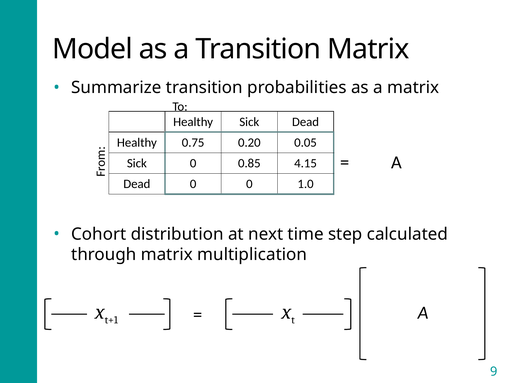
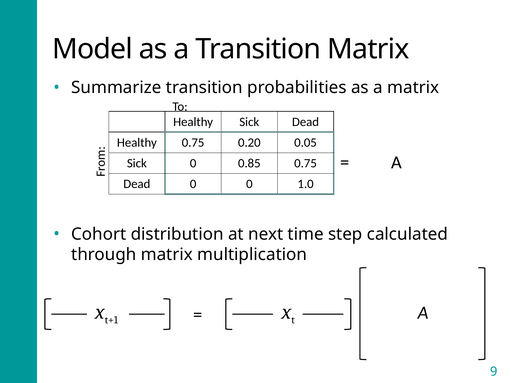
0.85 4.15: 4.15 -> 0.75 (306, 163)
